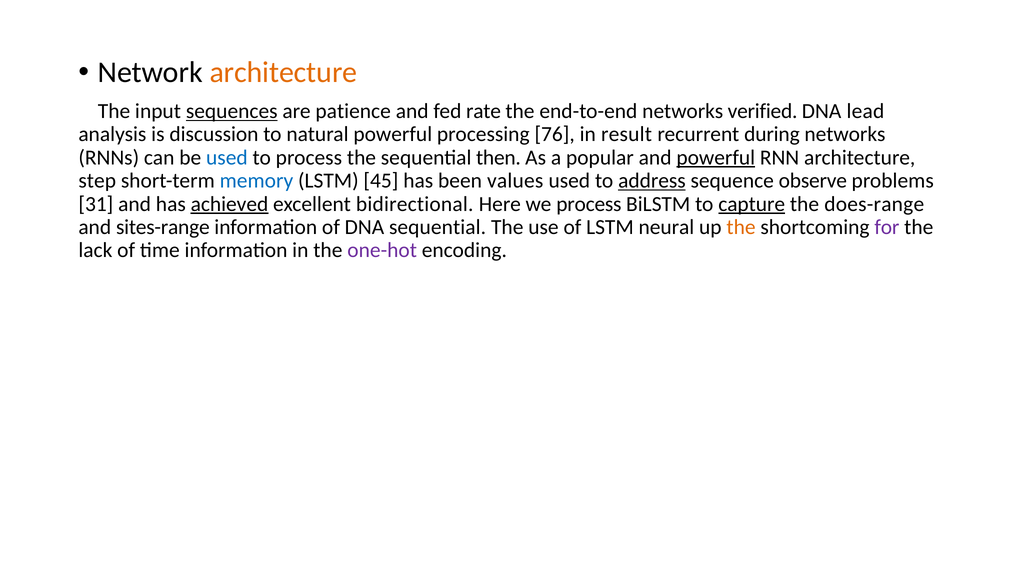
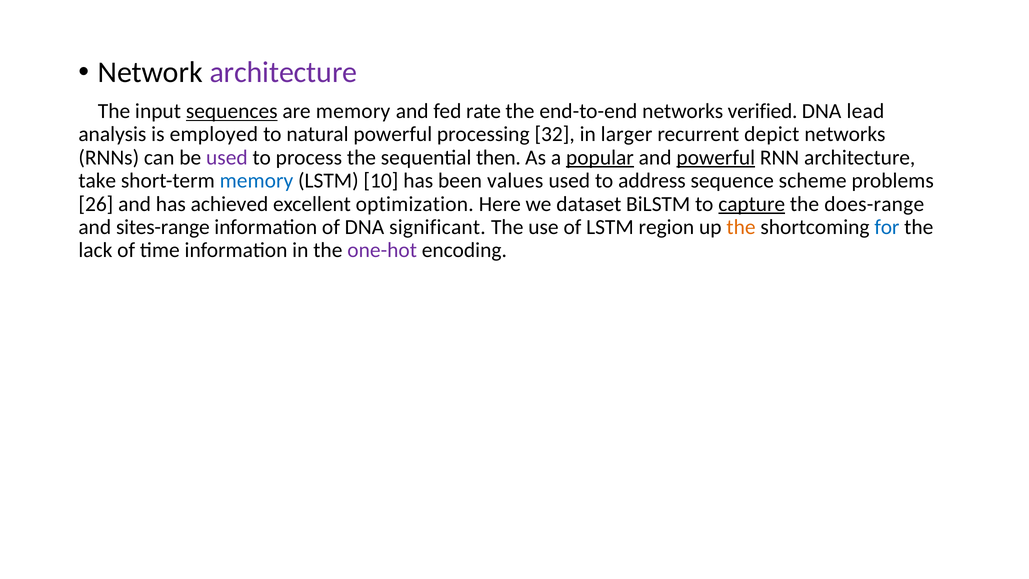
architecture colour: orange -> purple (283, 73)
are patience: patience -> memory (353, 111)
discussion: discussion -> employed (214, 134)
76: 76 -> 32 (555, 134)
result: result -> larger (627, 134)
during: during -> depict (772, 134)
used colour: blue -> purple (227, 158)
popular underline: none -> present (600, 158)
step: step -> take (97, 181)
45: 45 -> 10 (381, 181)
address underline: present -> none (652, 181)
observe: observe -> scheme (813, 181)
31: 31 -> 26 (96, 204)
achieved underline: present -> none (229, 204)
bidirectional: bidirectional -> optimization (415, 204)
we process: process -> dataset (589, 204)
DNA sequential: sequential -> significant (437, 227)
neural: neural -> region (666, 227)
for colour: purple -> blue (887, 227)
